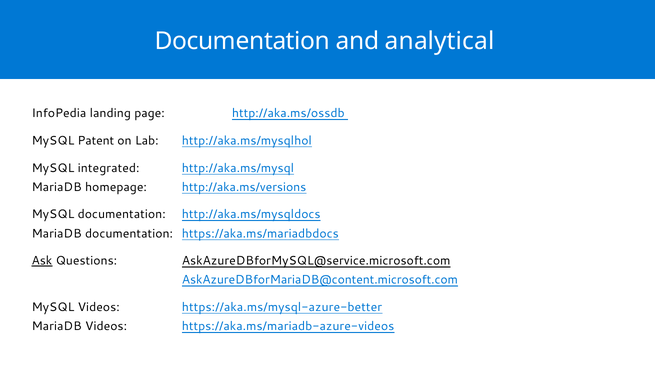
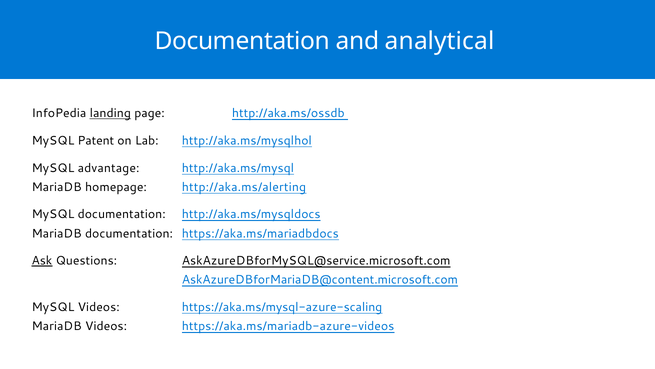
landing underline: none -> present (110, 113)
integrated: integrated -> advantage (109, 168)
http://aka.ms/versions: http://aka.ms/versions -> http://aka.ms/alerting (244, 187)
https://aka.ms/mysql-azure-better: https://aka.ms/mysql-azure-better -> https://aka.ms/mysql-azure-scaling (282, 307)
